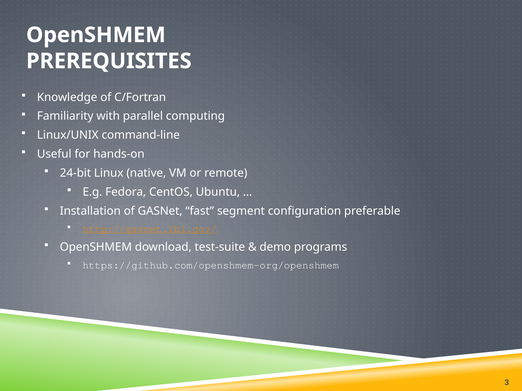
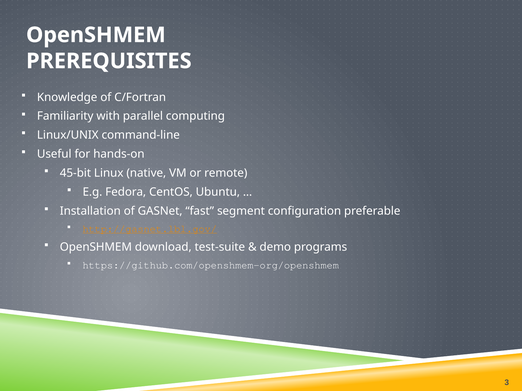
24-bit: 24-bit -> 45-bit (75, 173)
